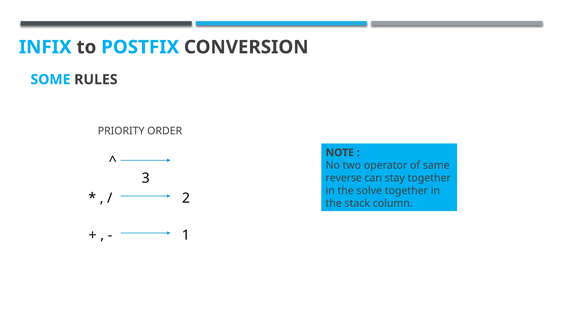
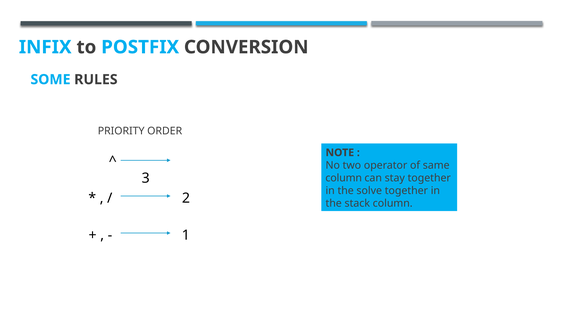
reverse: reverse -> column (344, 178)
